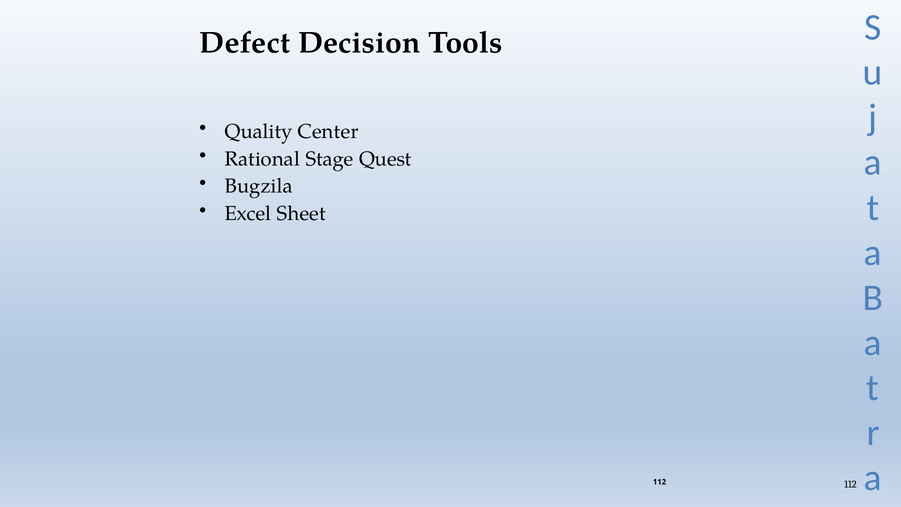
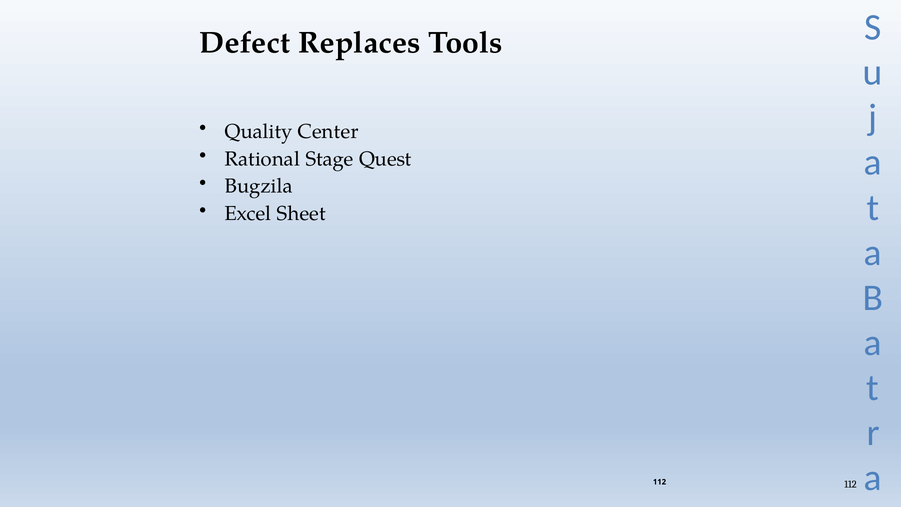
Decision: Decision -> Replaces (359, 43)
